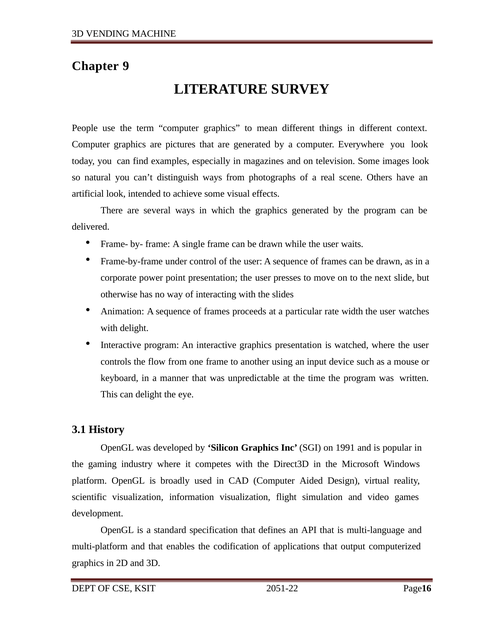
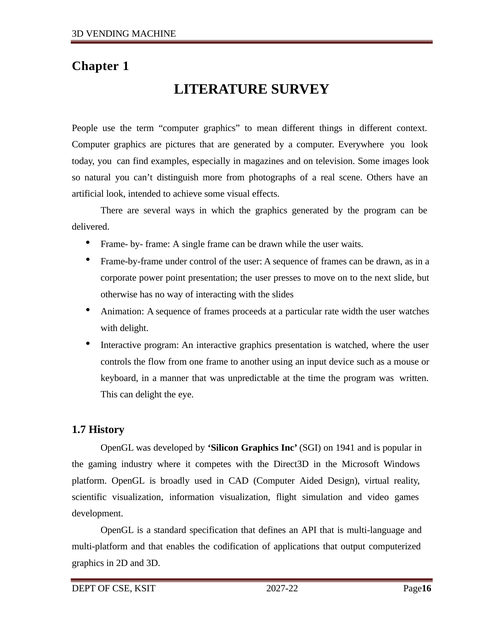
9: 9 -> 1 (126, 66)
distinguish ways: ways -> more (212, 177)
3.1: 3.1 -> 1.7 (79, 429)
1991: 1991 -> 1941 (345, 448)
2051-22: 2051-22 -> 2027-22 (282, 588)
